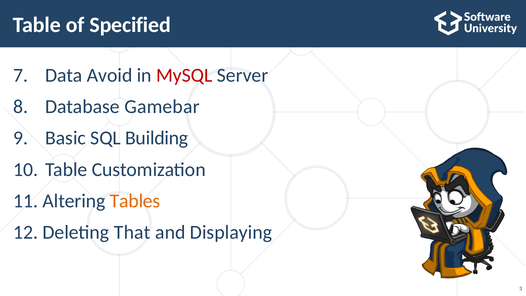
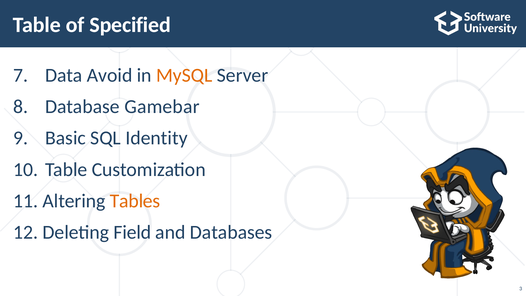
MySQL colour: red -> orange (184, 75)
Building: Building -> Identity (157, 138)
That: That -> Field (132, 232)
Displaying: Displaying -> Databases (231, 232)
